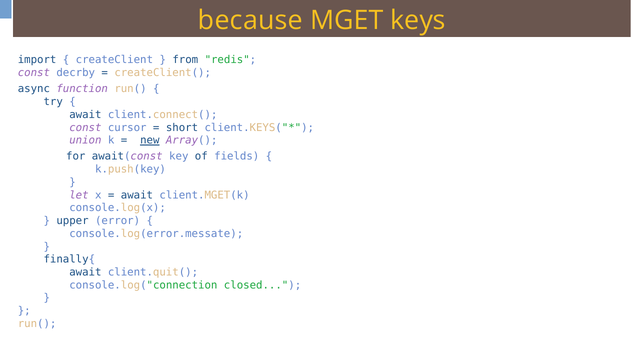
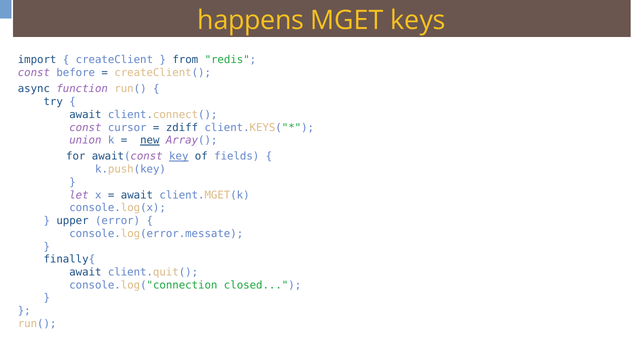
because: because -> happens (251, 20)
decrby: decrby -> before (76, 73)
short: short -> zdiff (182, 128)
key underline: none -> present (179, 157)
